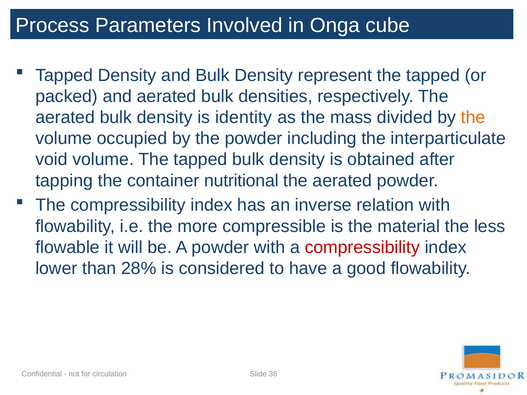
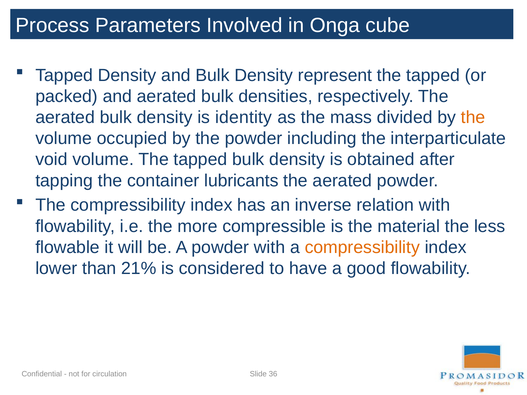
nutritional: nutritional -> lubricants (241, 181)
compressibility colour: red -> orange (362, 247)
28%: 28% -> 21% (139, 269)
